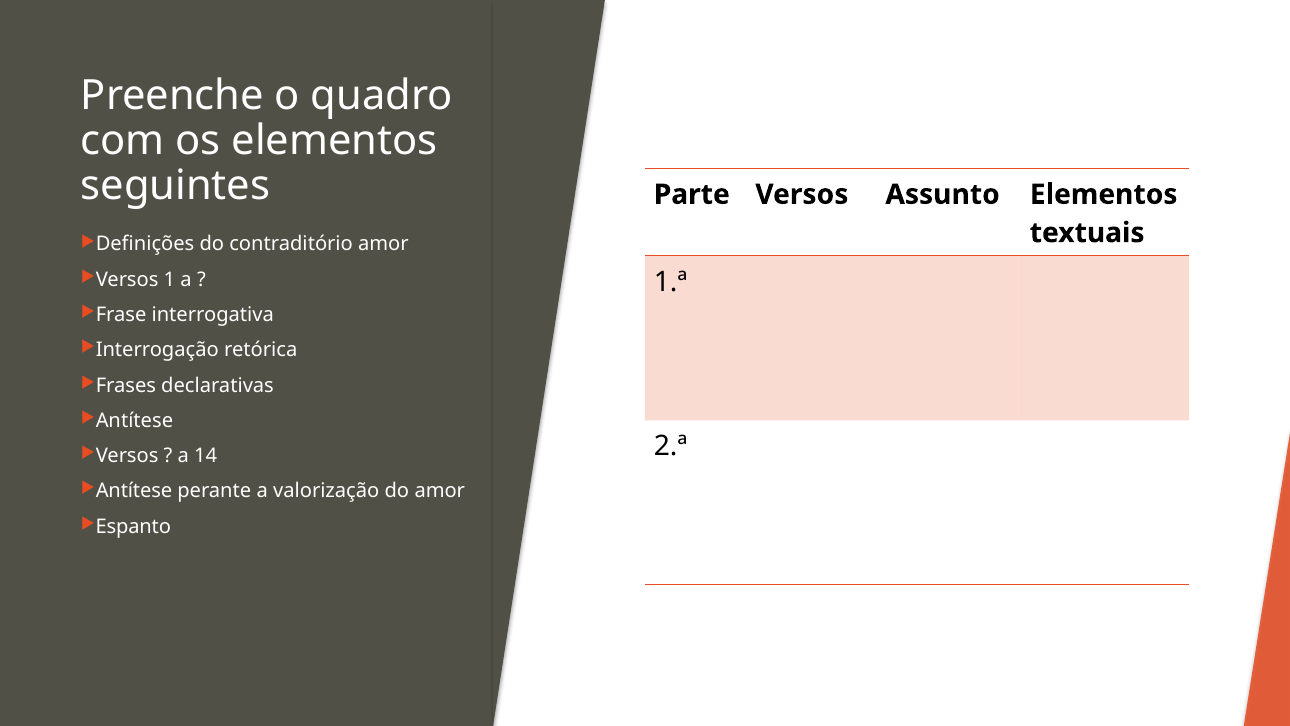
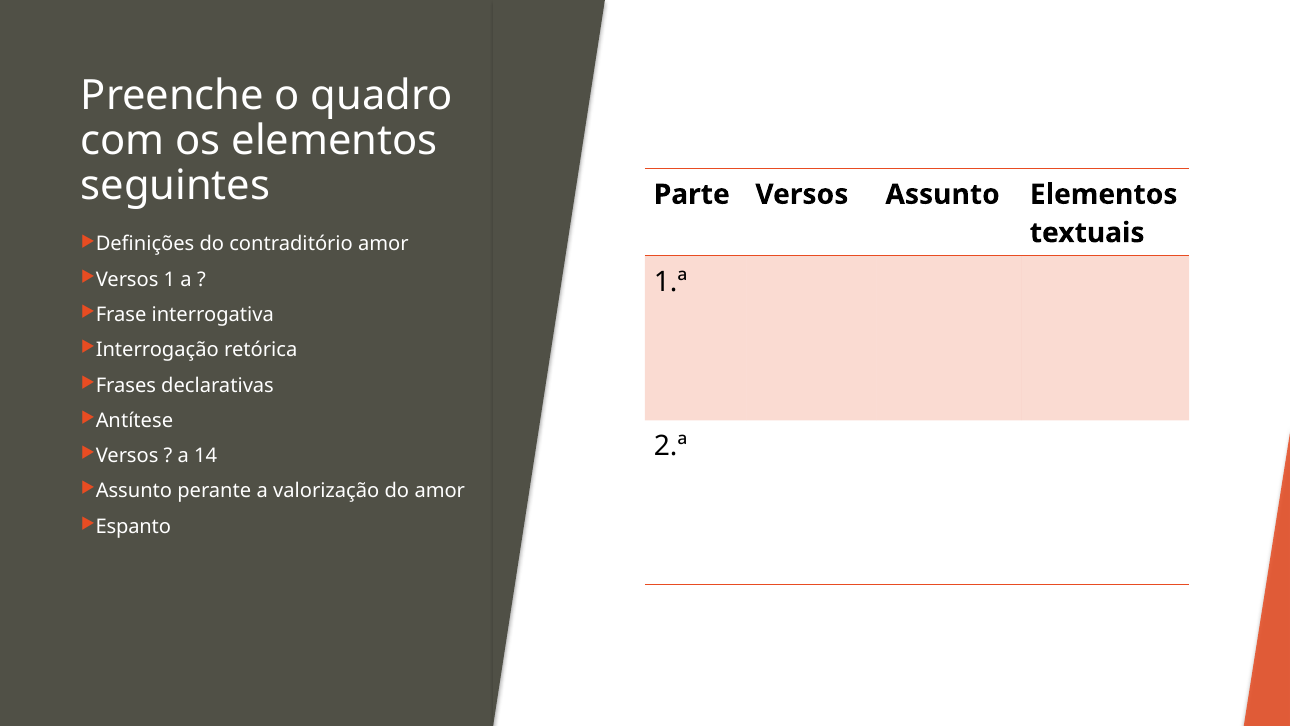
Antítese: Antítese -> Assunto (134, 491)
